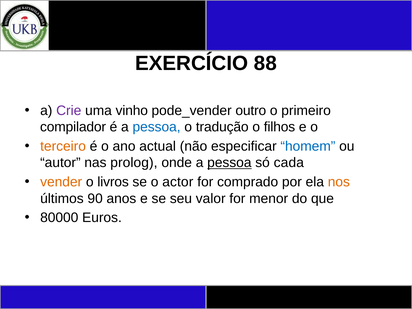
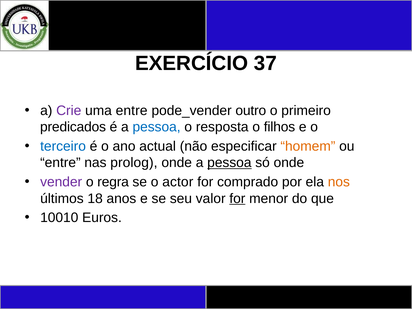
88: 88 -> 37 (265, 63)
uma vinho: vinho -> entre (132, 111)
compilador: compilador -> predicados (73, 127)
tradução: tradução -> resposta (222, 127)
terceiro colour: orange -> blue (63, 146)
homem colour: blue -> orange (308, 146)
autor: autor -> entre (60, 163)
só cada: cada -> onde (289, 163)
vender colour: orange -> purple (61, 182)
livros: livros -> regra (113, 182)
90: 90 -> 18 (95, 198)
for underline: none -> present (237, 198)
80000: 80000 -> 10010 (59, 218)
